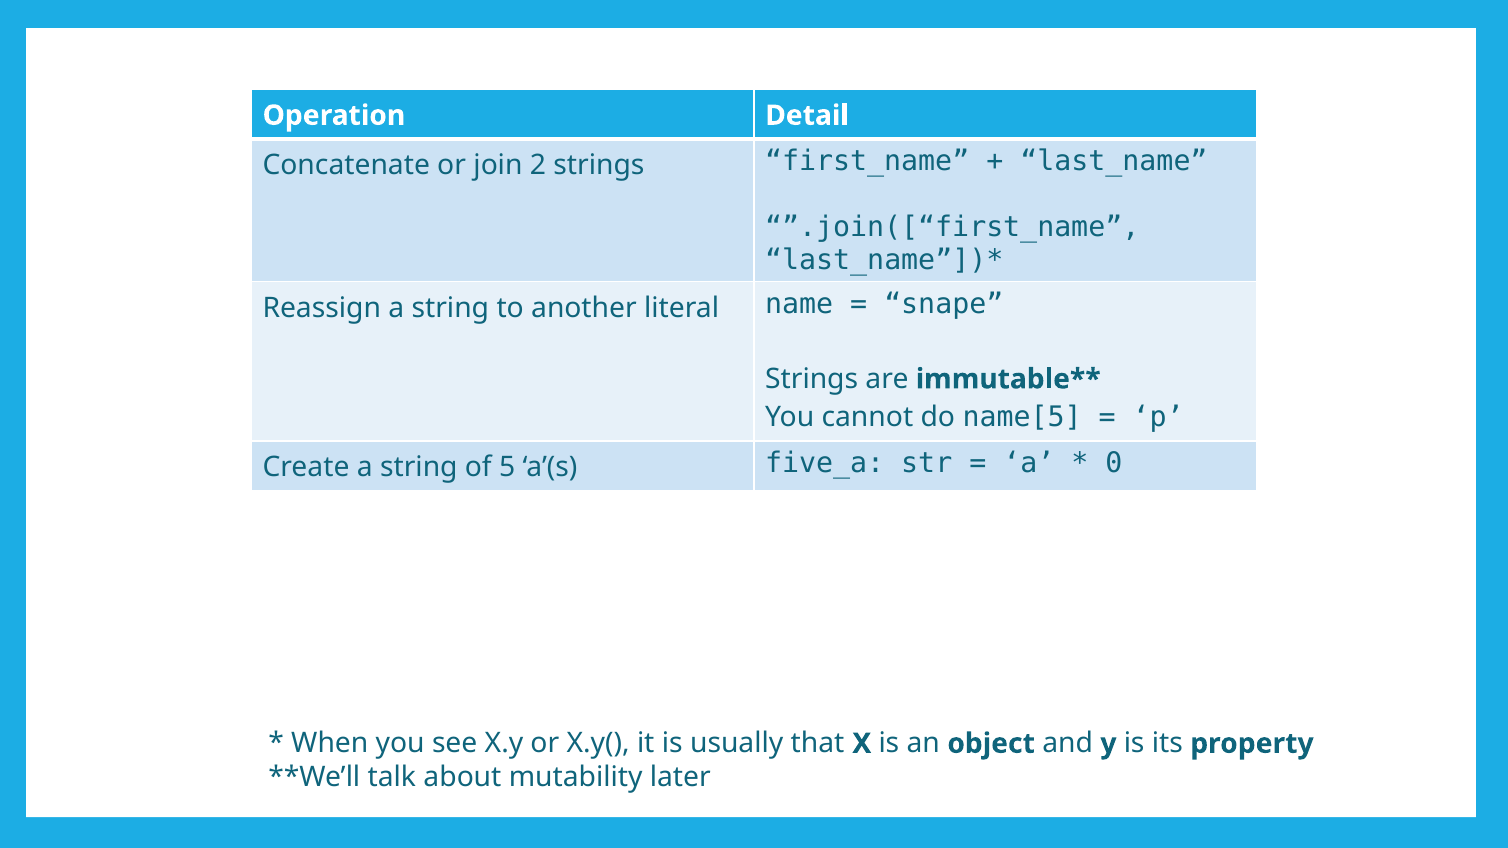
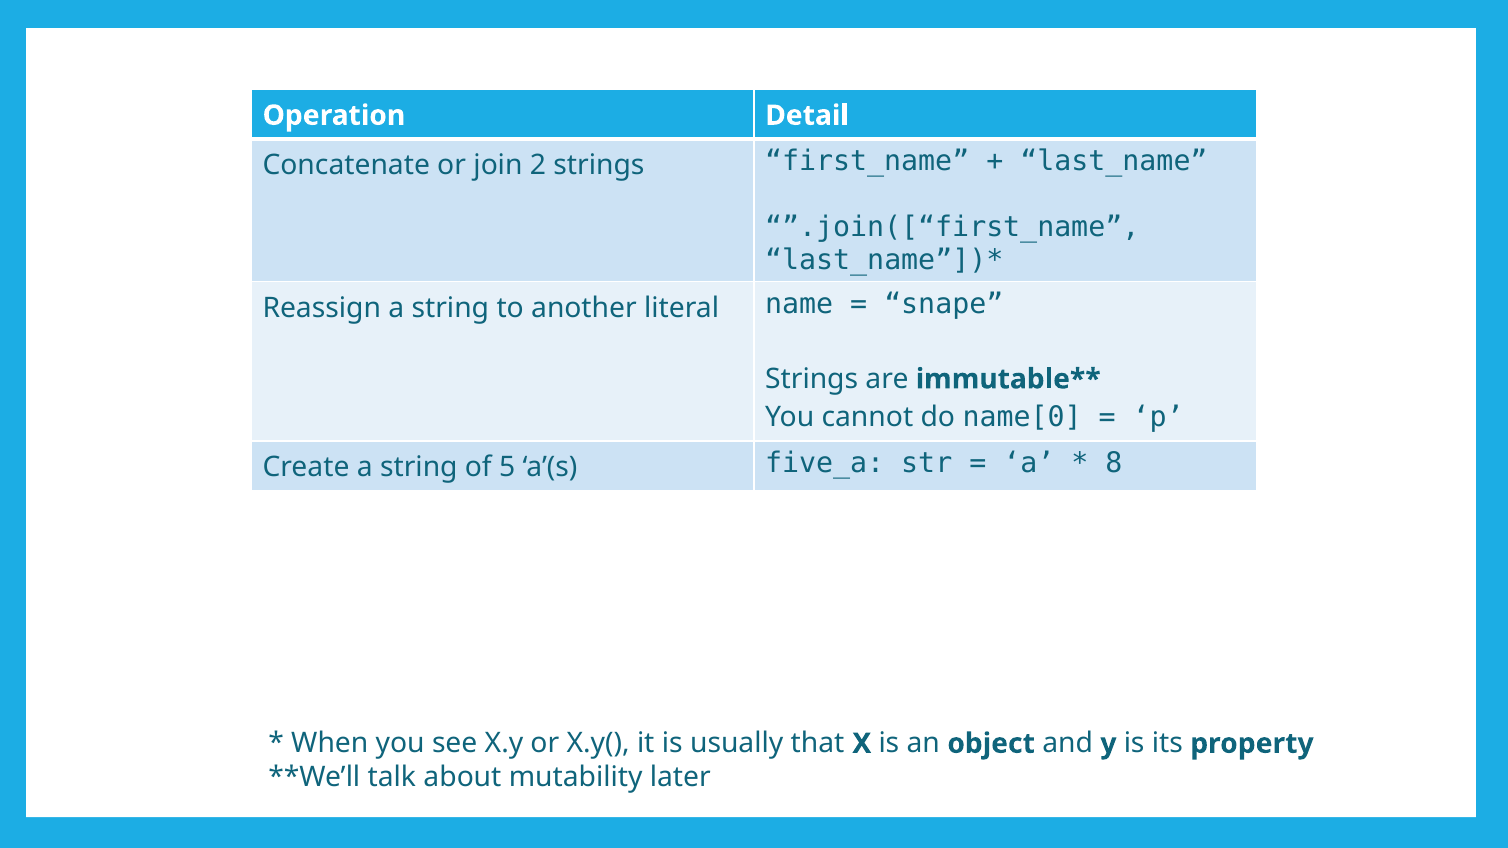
name[5: name[5 -> name[0 (1022, 418)
0: 0 -> 8 (1114, 464)
